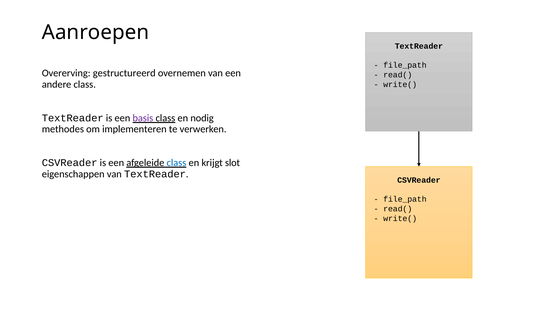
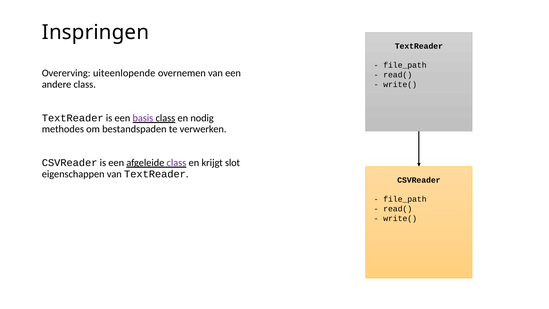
Aanroepen: Aanroepen -> Inspringen (95, 32)
gestructureerd: gestructureerd -> uiteenlopende (124, 73)
implementeren: implementeren -> bestandspaden (134, 129)
class colour: blue -> purple (176, 163)
